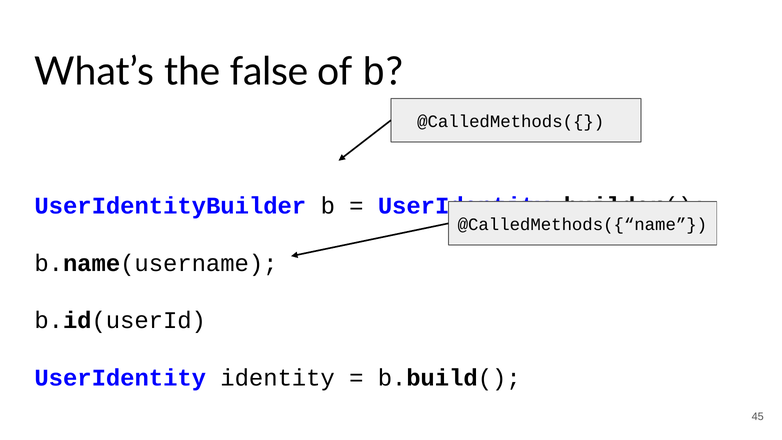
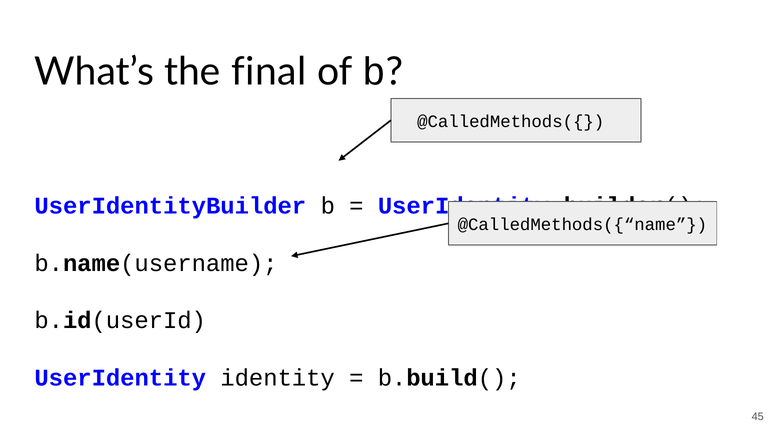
false: false -> final (269, 72)
